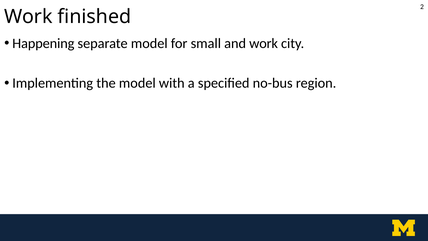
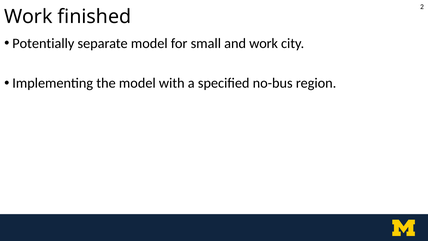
Happening: Happening -> Potentially (43, 43)
